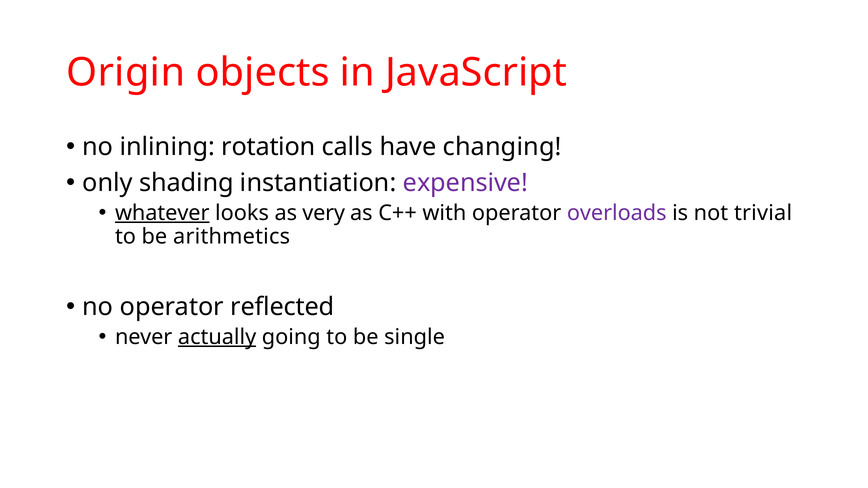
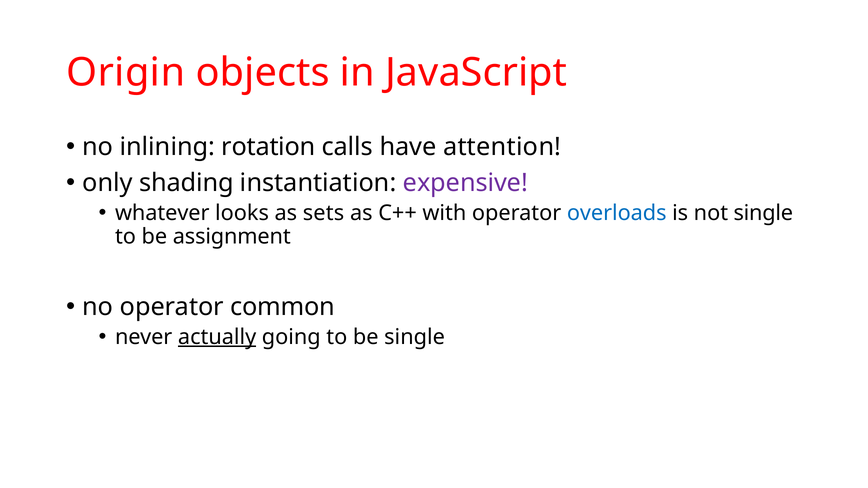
changing: changing -> attention (502, 147)
whatever underline: present -> none (162, 213)
very: very -> sets (323, 213)
overloads colour: purple -> blue (617, 213)
not trivial: trivial -> single (763, 213)
arithmetics: arithmetics -> assignment (232, 236)
reflected: reflected -> common (283, 307)
